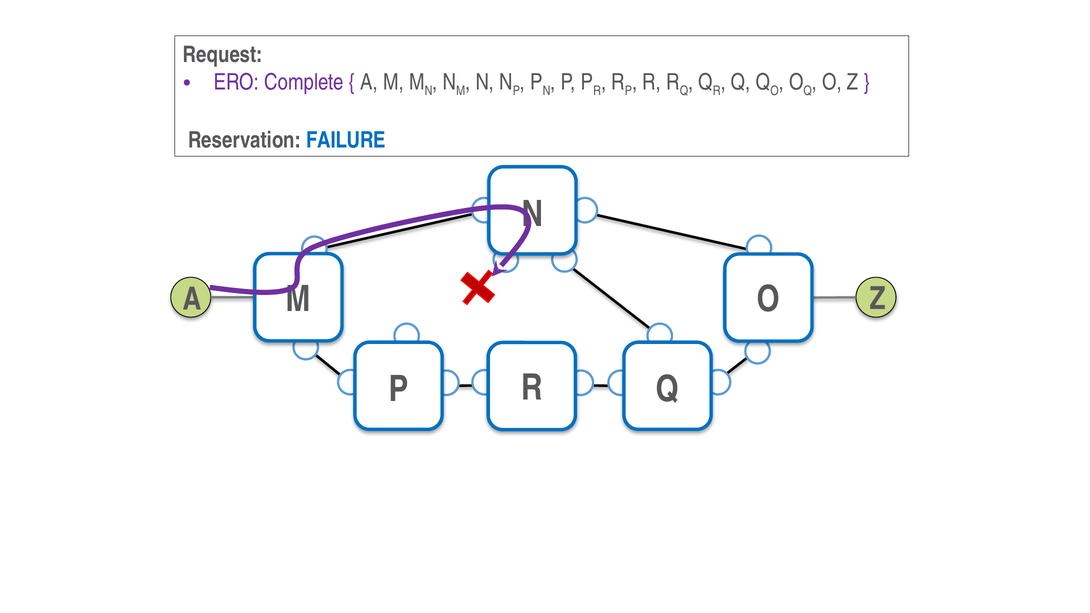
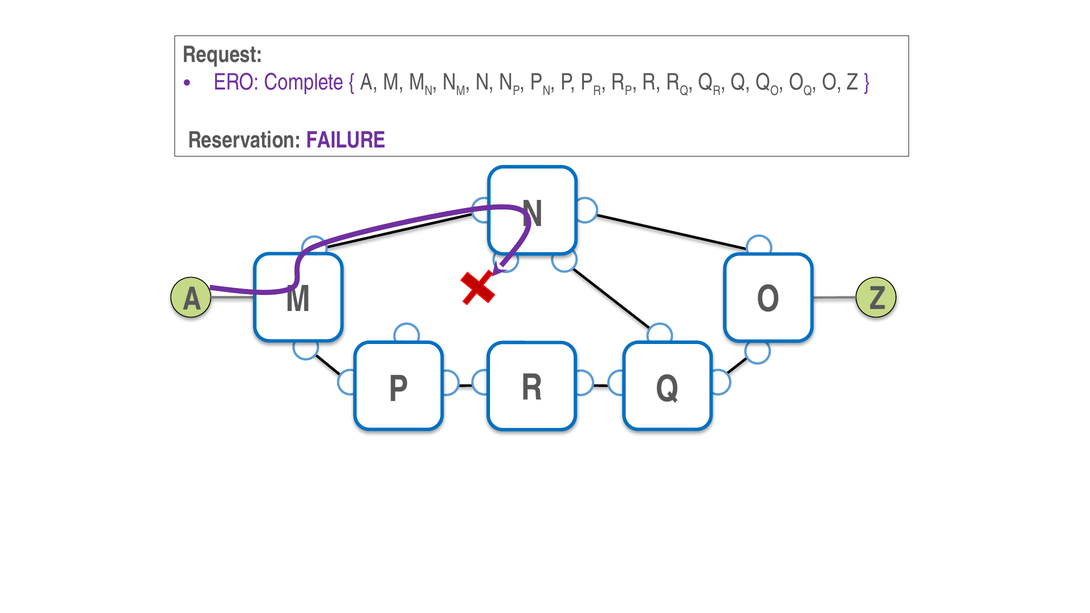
FAILURE colour: blue -> purple (346, 140)
